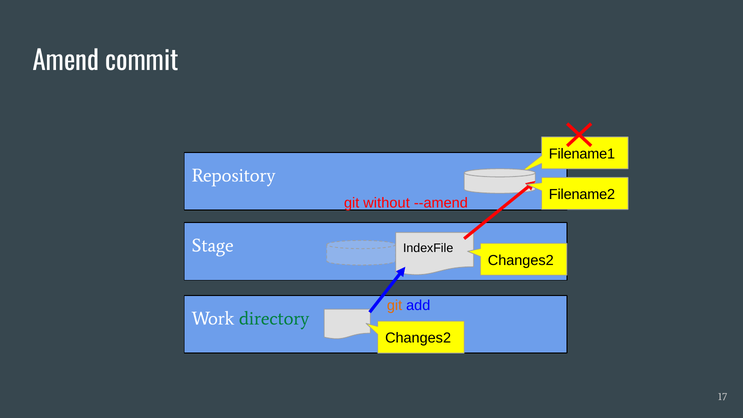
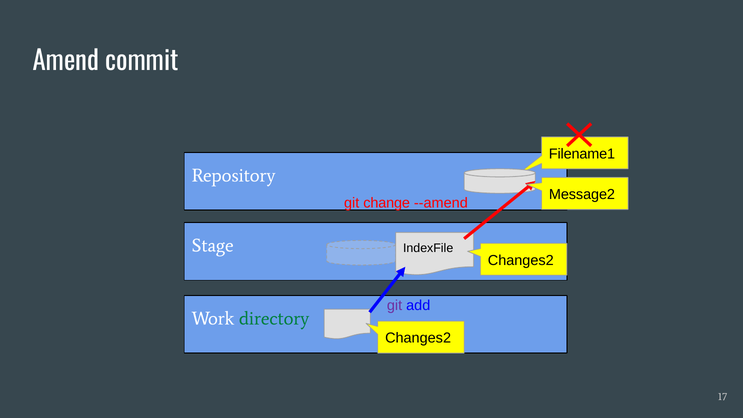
Filename2: Filename2 -> Message2 (582, 194)
without: without -> change (387, 203)
git colour: orange -> purple (395, 306)
